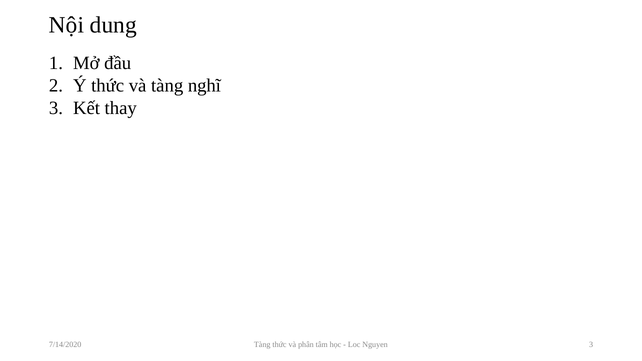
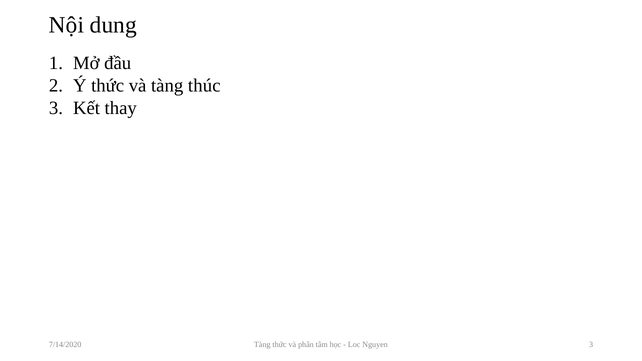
nghĩ: nghĩ -> thúc (204, 86)
